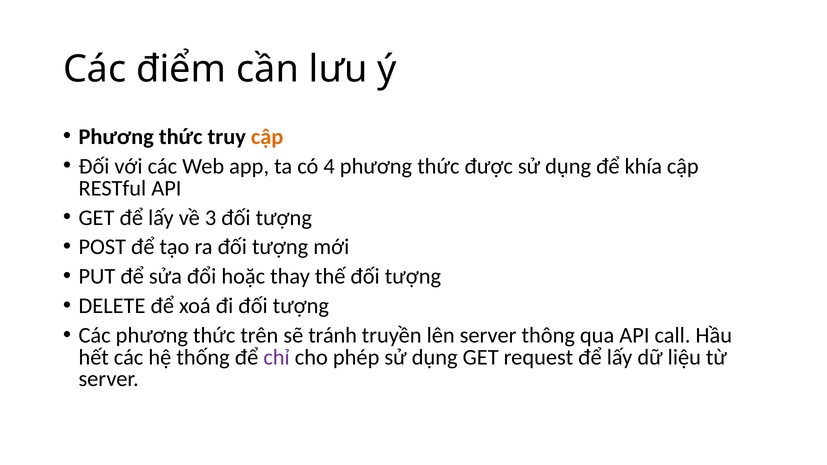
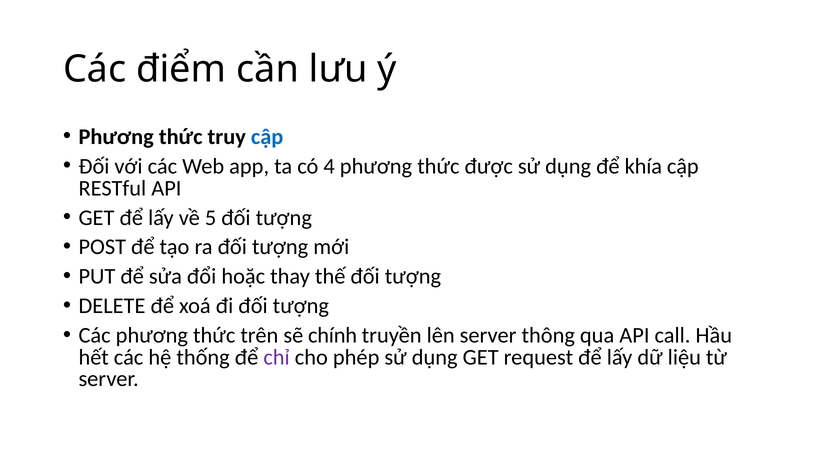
cập colour: orange -> blue (267, 137)
3: 3 -> 5 (211, 218)
tránh: tránh -> chính (333, 336)
